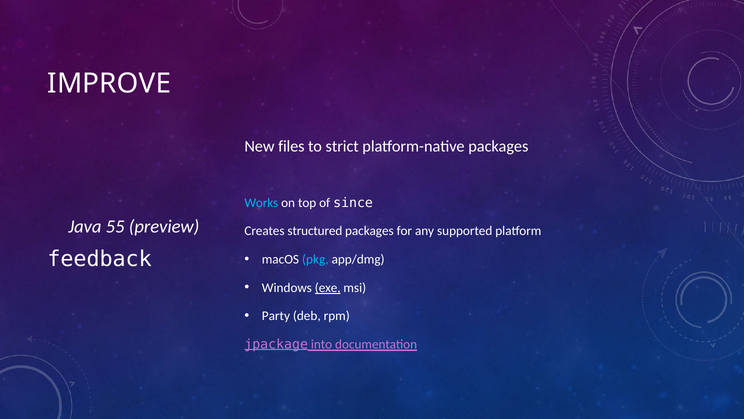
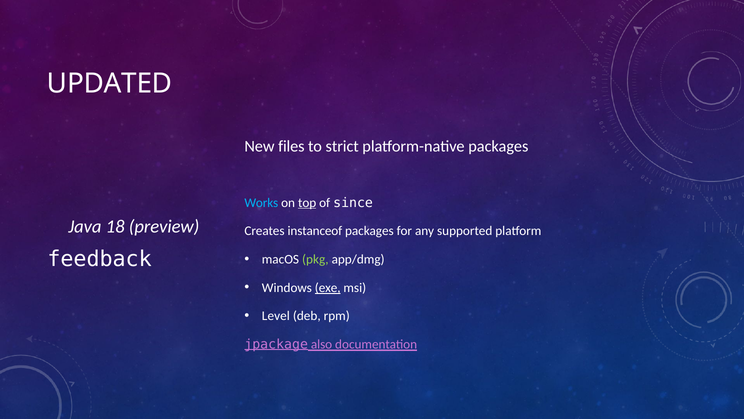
IMPROVE: IMPROVE -> UPDATED (110, 84)
top underline: none -> present (307, 202)
55: 55 -> 18 (115, 226)
structured: structured -> instanceof (315, 231)
pkg colour: light blue -> light green (315, 259)
Party: Party -> Level (276, 316)
into: into -> also (322, 344)
